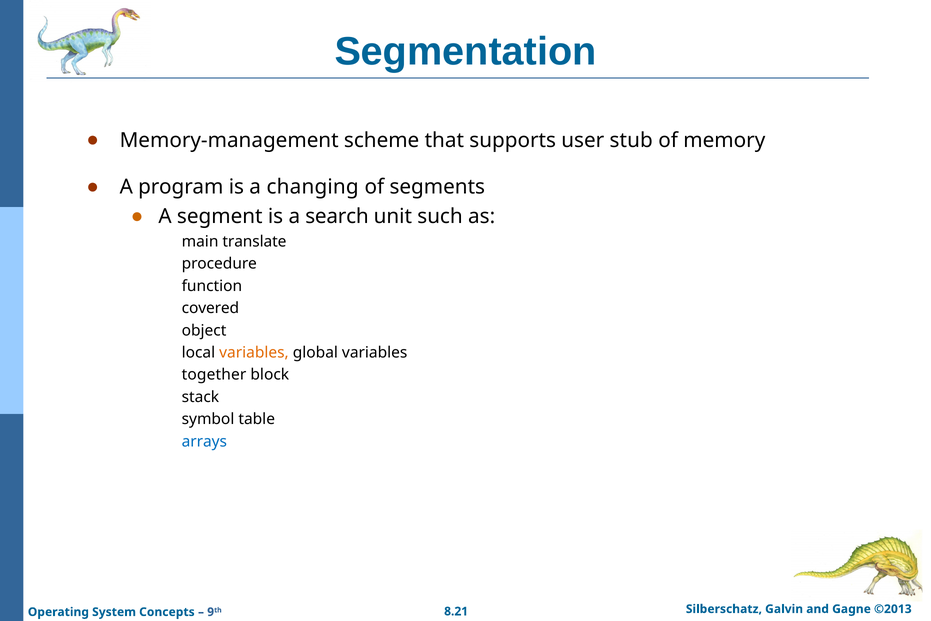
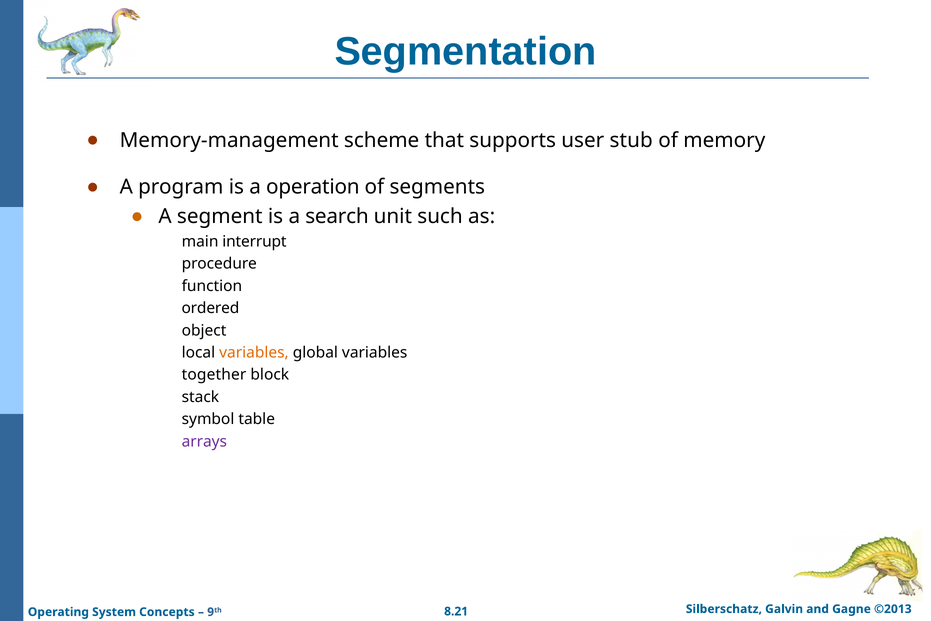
changing: changing -> operation (313, 187)
translate: translate -> interrupt (254, 242)
covered: covered -> ordered (210, 308)
arrays colour: blue -> purple (204, 441)
